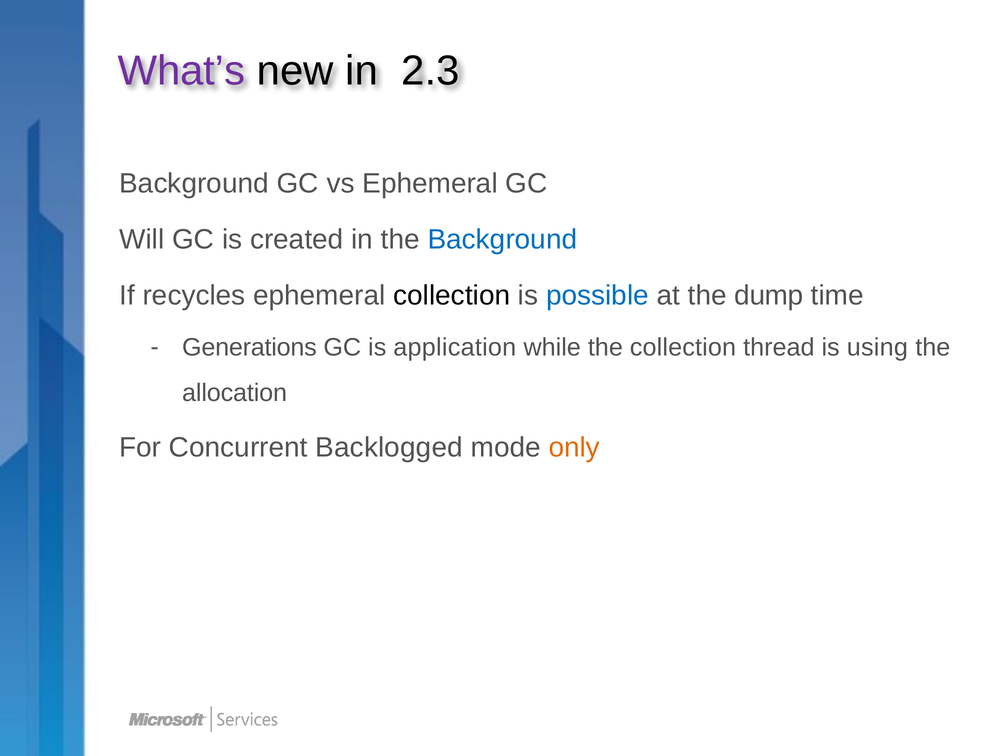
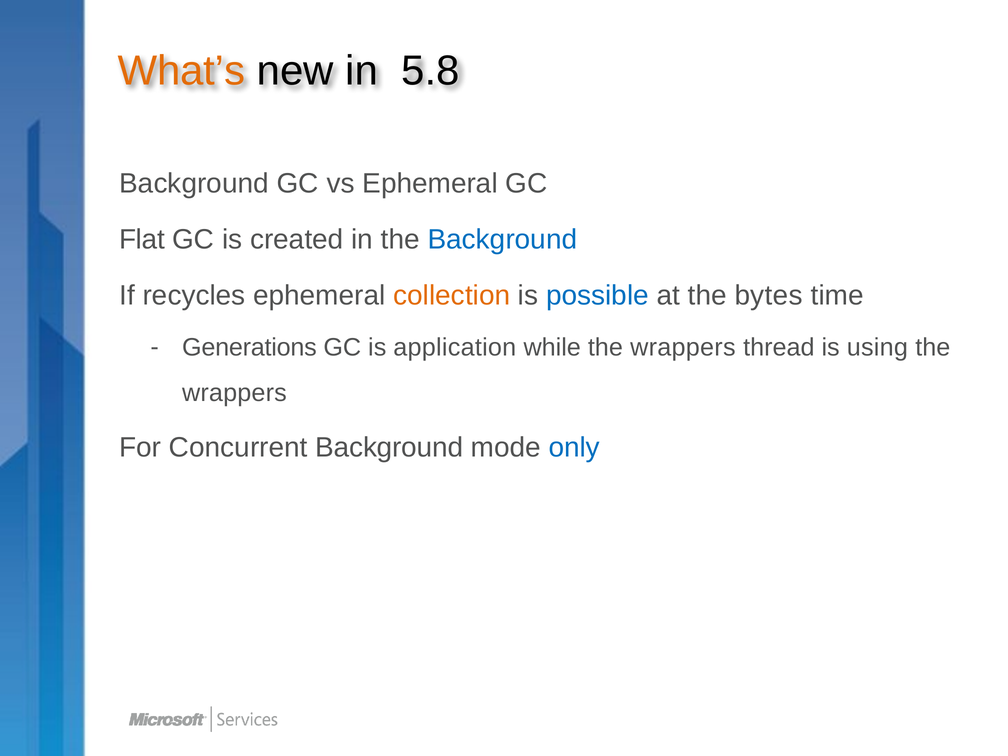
What’s colour: purple -> orange (181, 71)
2.3: 2.3 -> 5.8 (430, 71)
Will: Will -> Flat (142, 240)
collection colour: black -> orange (452, 296)
dump: dump -> bytes (769, 296)
while the collection: collection -> wrappers (683, 347)
allocation: allocation -> wrappers (234, 393)
Concurrent Backlogged: Backlogged -> Background (389, 447)
only colour: orange -> blue (574, 447)
